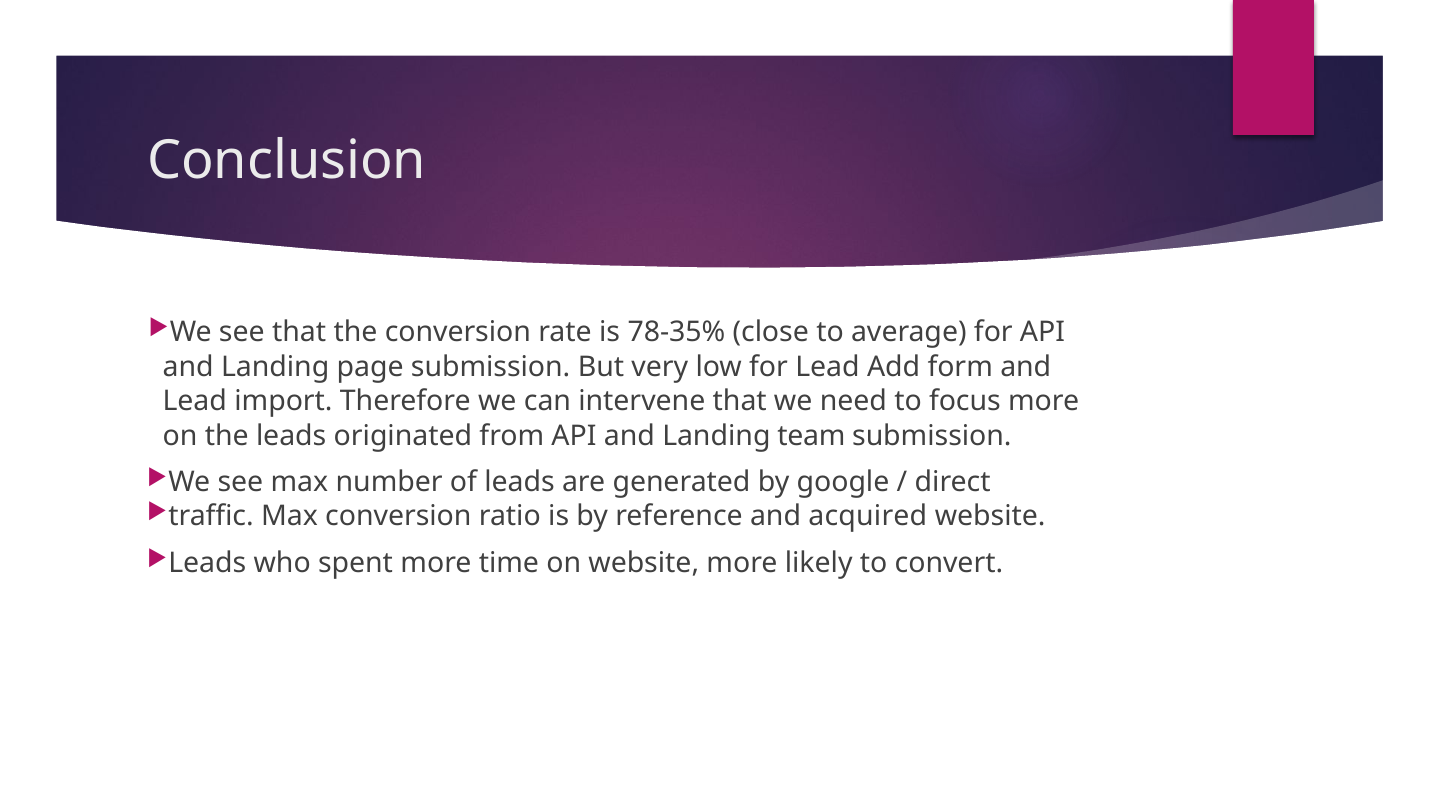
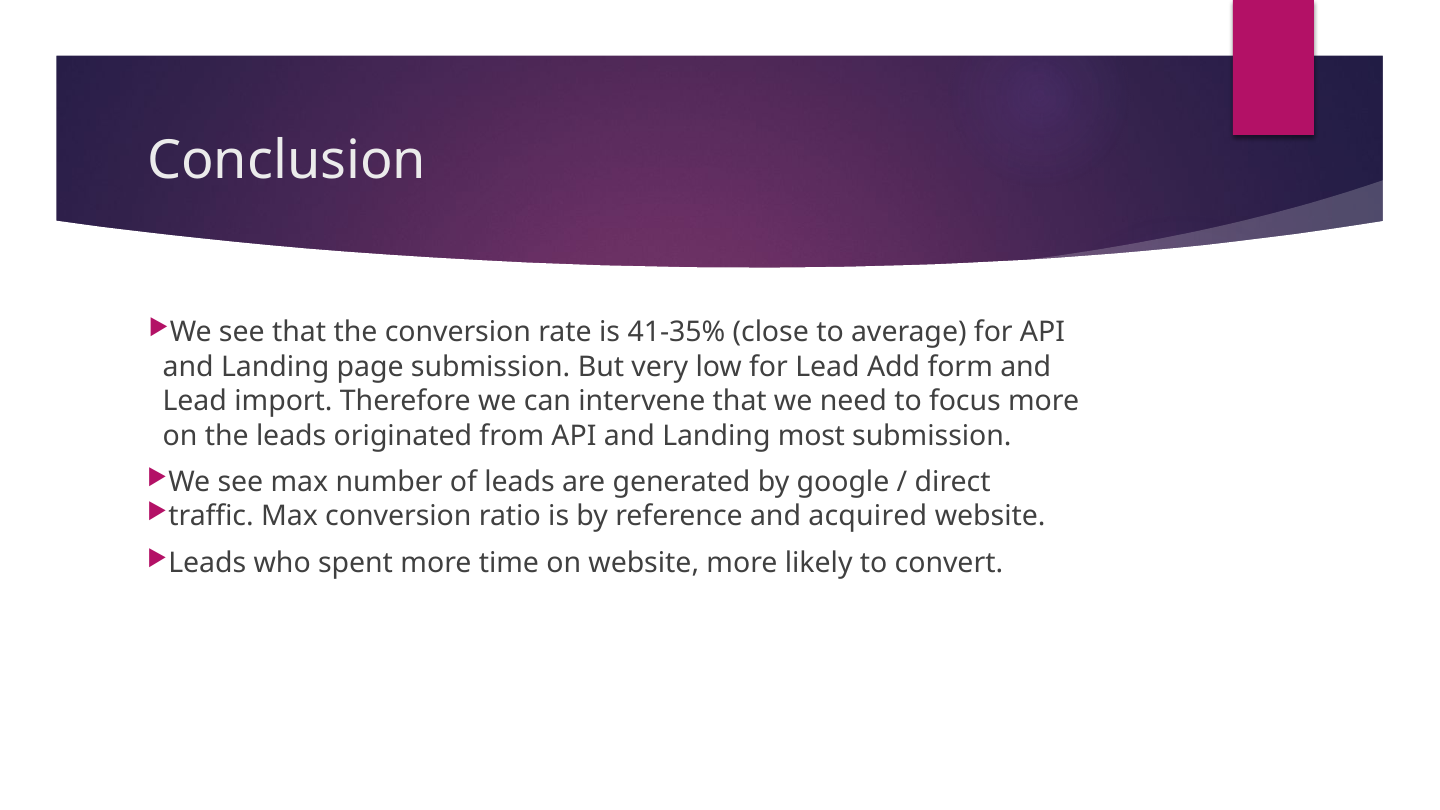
78-35%: 78-35% -> 41-35% (676, 332)
team: team -> most (811, 436)
